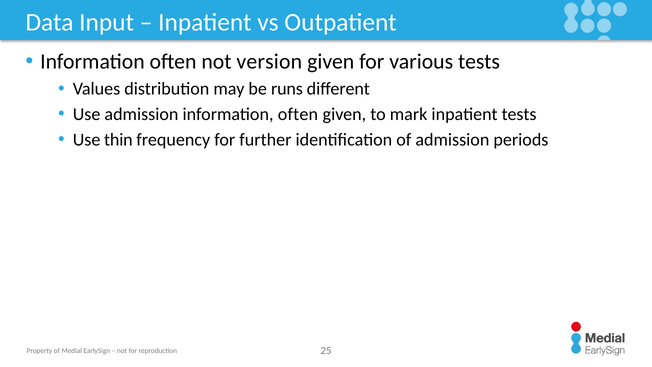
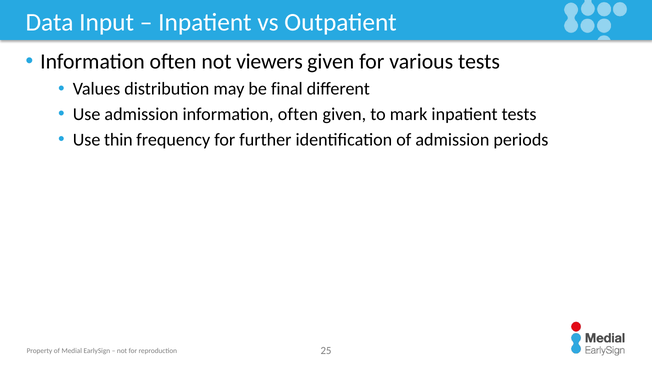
version: version -> viewers (269, 62)
runs: runs -> final (287, 89)
